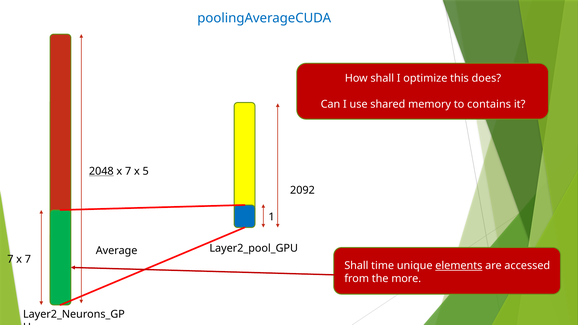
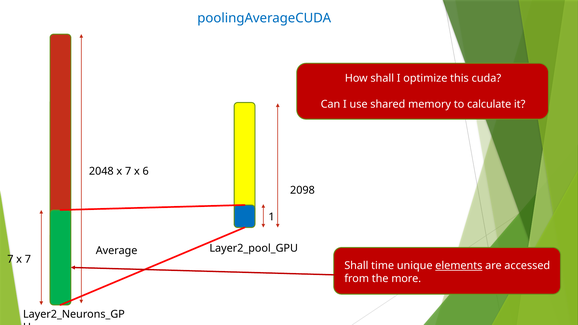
does: does -> cuda (486, 78)
contains: contains -> calculate (489, 104)
2048 underline: present -> none (101, 171)
5: 5 -> 6 (146, 171)
2092: 2092 -> 2098 (302, 190)
